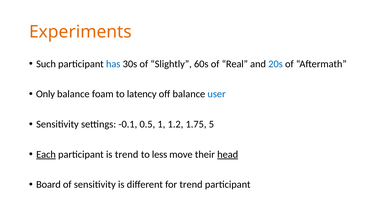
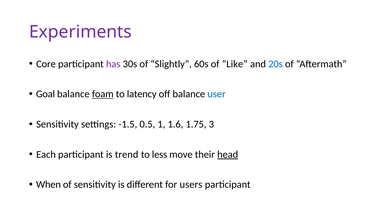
Experiments colour: orange -> purple (80, 32)
Such: Such -> Core (46, 64)
has colour: blue -> purple (113, 64)
Real: Real -> Like (235, 64)
Only: Only -> Goal (45, 94)
foam underline: none -> present (103, 94)
-0.1: -0.1 -> -1.5 (128, 124)
1.2: 1.2 -> 1.6 (175, 124)
5: 5 -> 3 (211, 124)
Each underline: present -> none (46, 155)
Board: Board -> When (48, 185)
for trend: trend -> users (191, 185)
